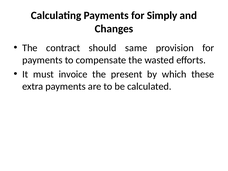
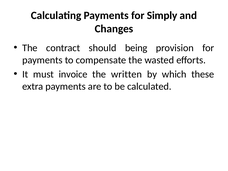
same: same -> being (136, 48)
present: present -> written (127, 74)
